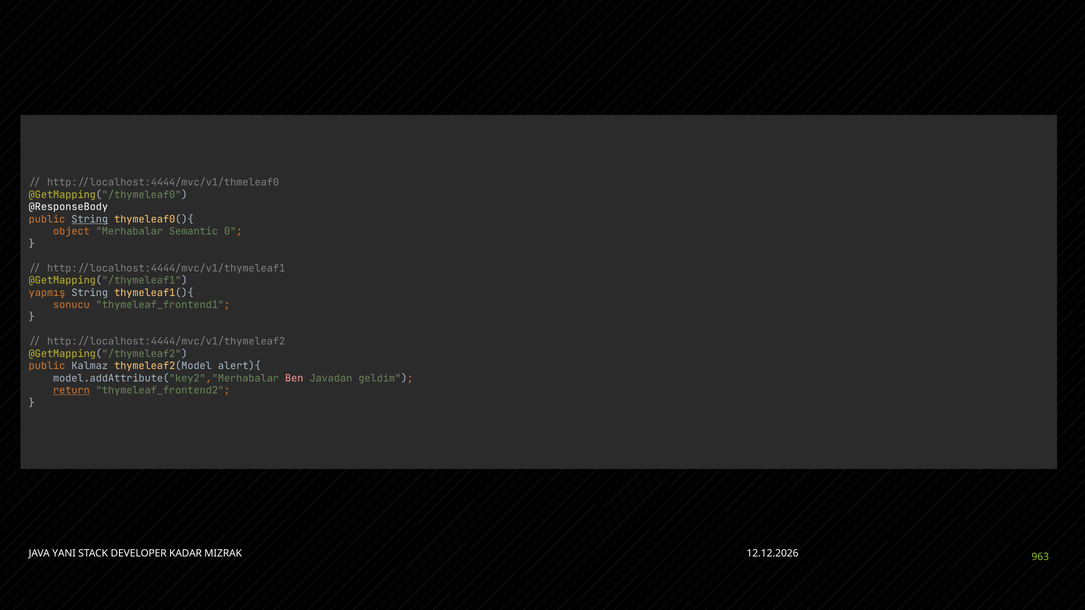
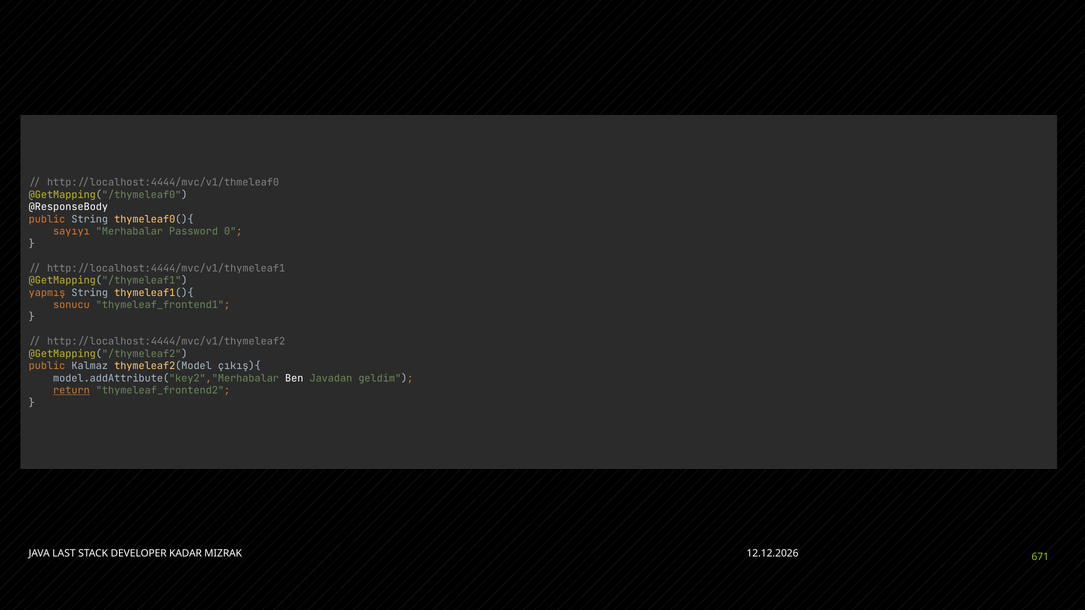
String underline: present -> none (90, 219)
object: object -> sayıyı (71, 232)
Semantic: Semantic -> Password (194, 232)
alert){: alert){ -> çıkış){ (239, 366)
Ben colour: pink -> white (294, 378)
YANI: YANI -> LAST (64, 554)
963: 963 -> 671 (1040, 557)
